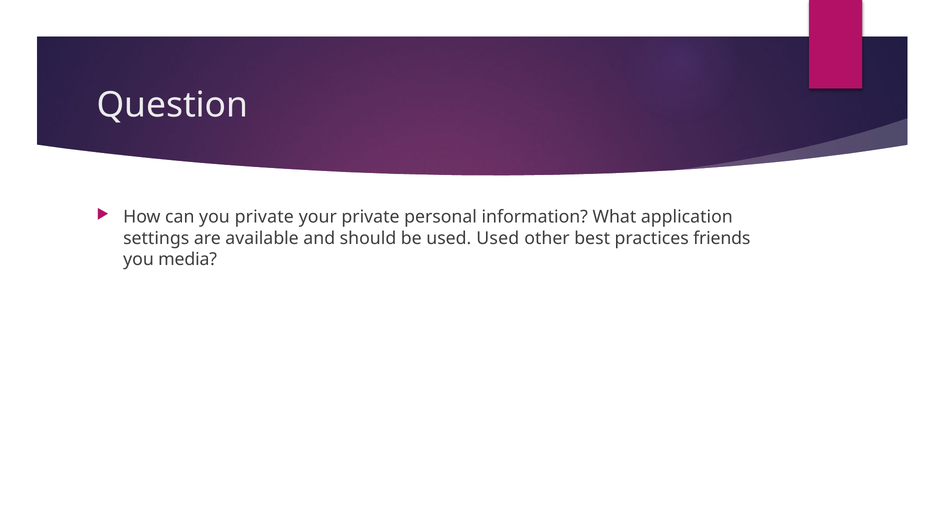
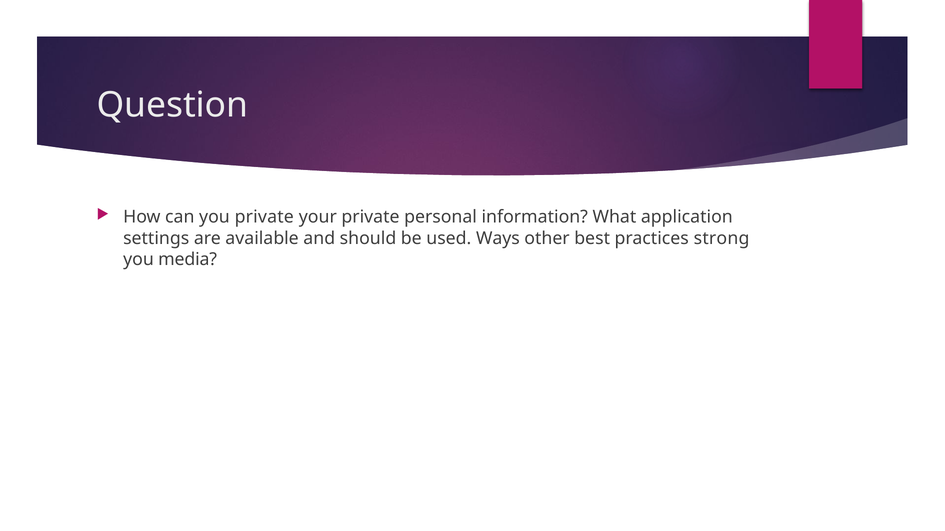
used Used: Used -> Ways (498, 238)
friends: friends -> strong (722, 238)
